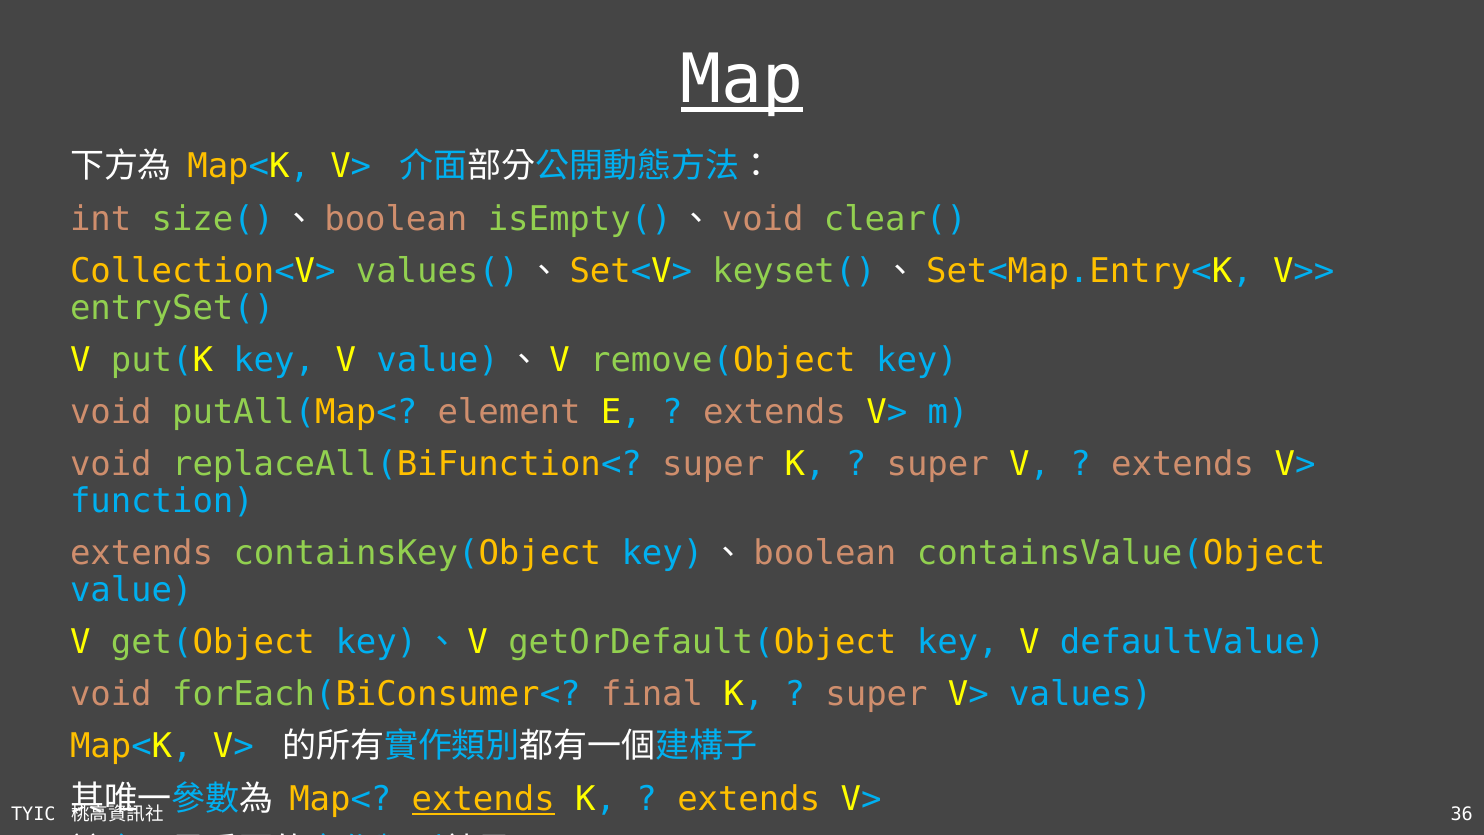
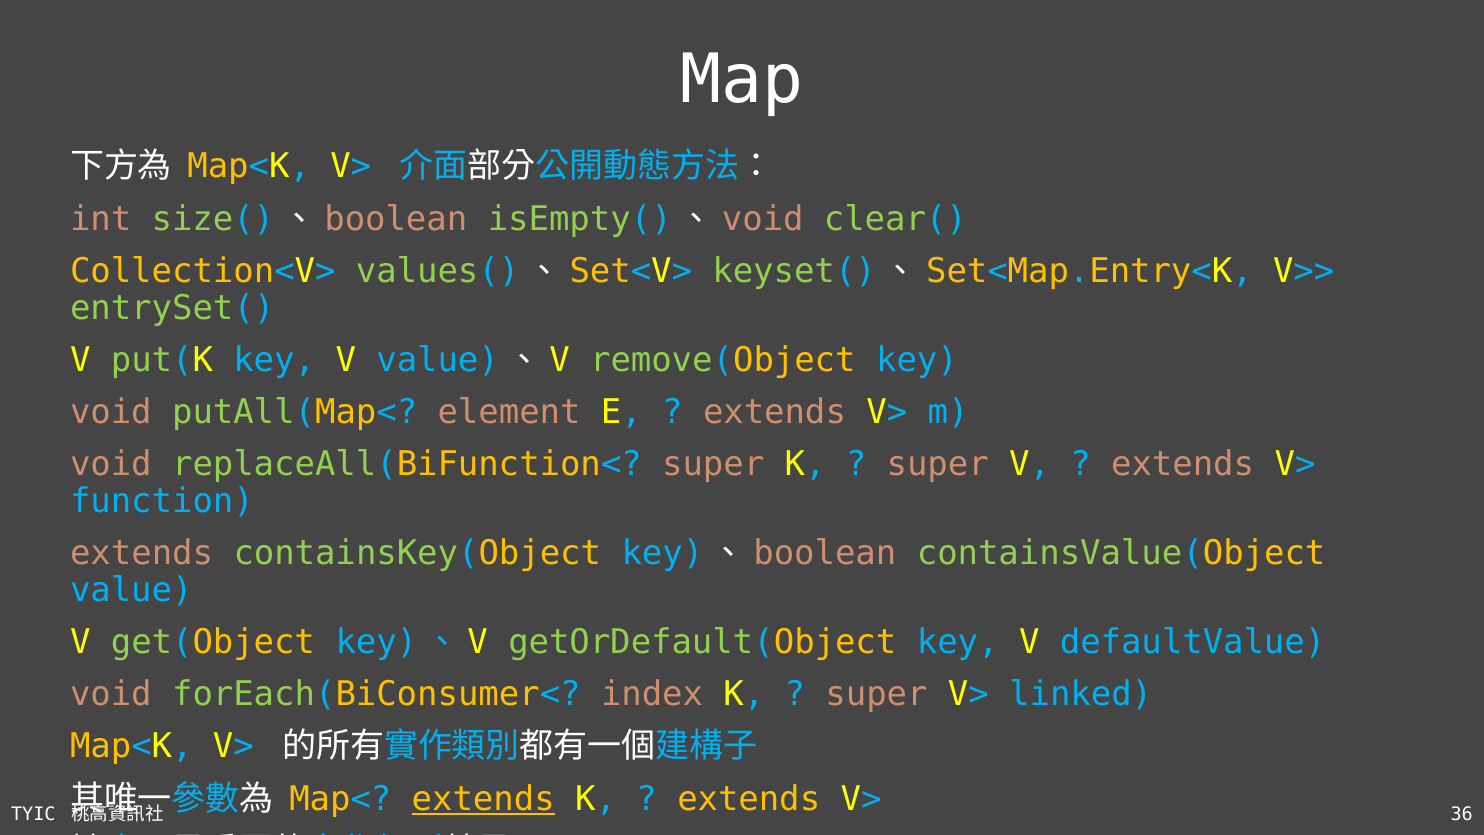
Map underline: present -> none (742, 80)
final: final -> index (652, 694)
values: values -> linked (1081, 694)
